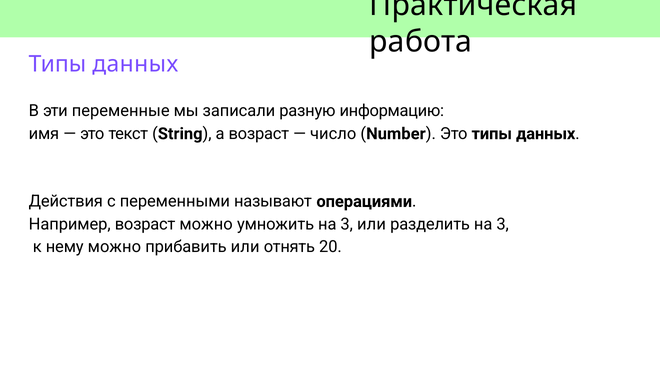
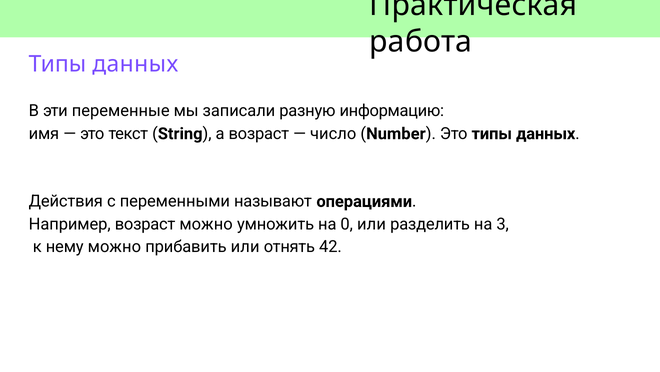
умножить на 3: 3 -> 0 (347, 224)
20: 20 -> 42 (330, 246)
